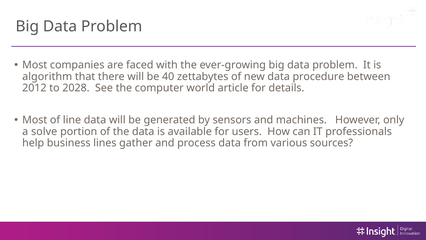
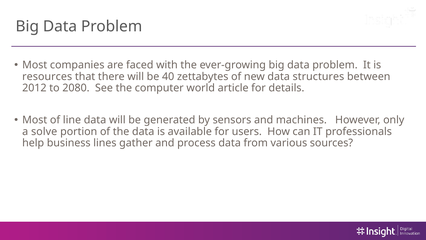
algorithm: algorithm -> resources (47, 76)
procedure: procedure -> structures (318, 76)
2028: 2028 -> 2080 (76, 88)
